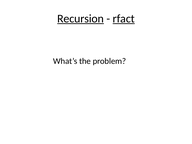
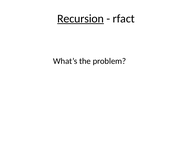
rfact underline: present -> none (124, 19)
